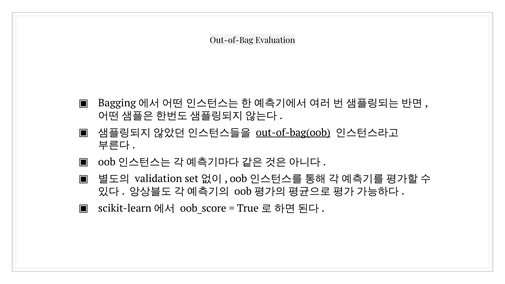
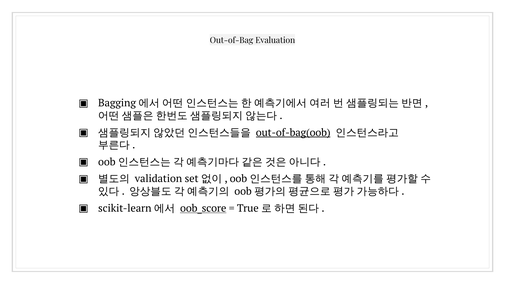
oob_score underline: none -> present (203, 208)
